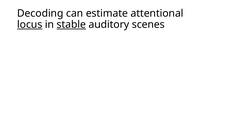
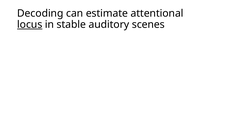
stable underline: present -> none (71, 24)
